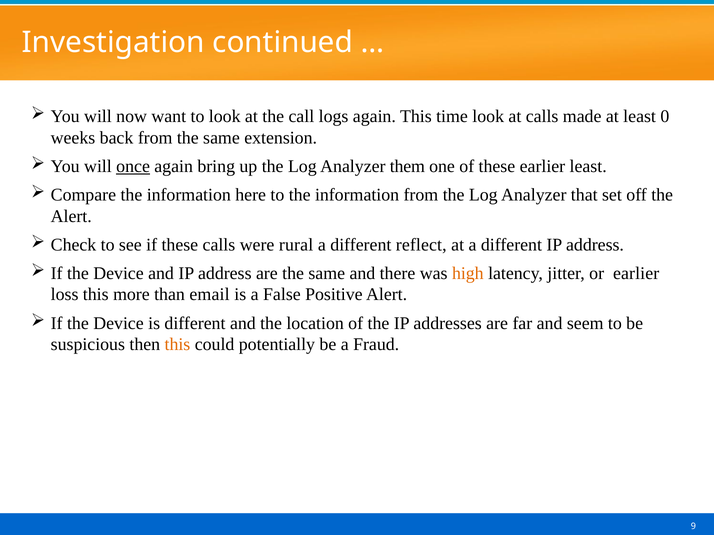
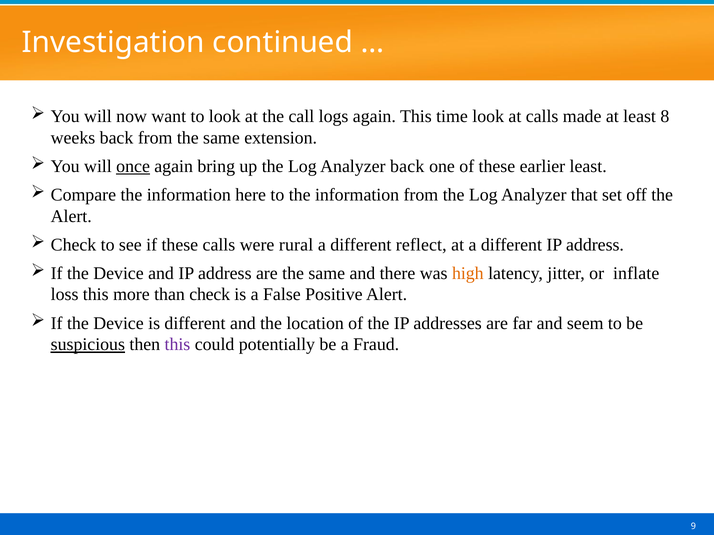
0: 0 -> 8 (665, 116)
Analyzer them: them -> back (407, 166)
or earlier: earlier -> inflate (636, 273)
than email: email -> check (210, 295)
suspicious underline: none -> present (88, 345)
this colour: orange -> purple (177, 345)
